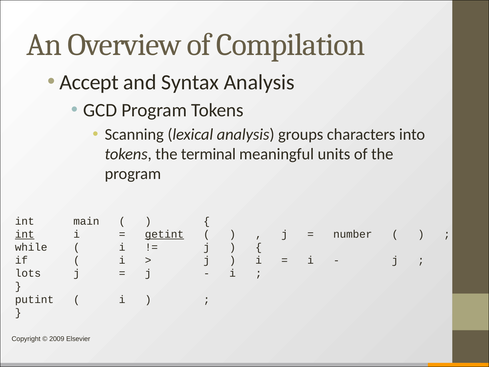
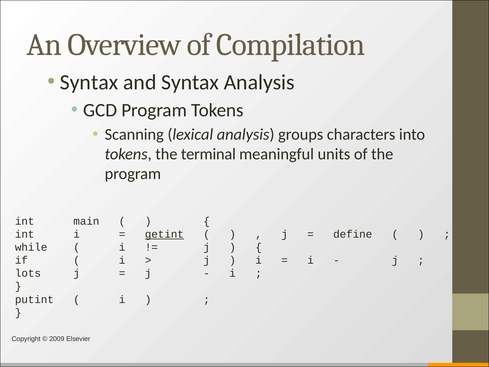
Accept: Accept -> Syntax (89, 82)
int underline: present -> none (25, 234)
number: number -> define (353, 234)
